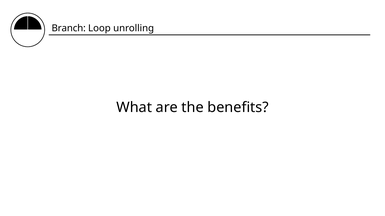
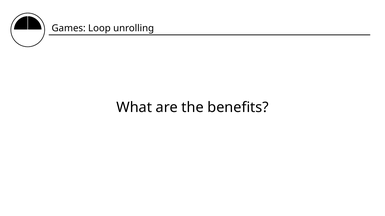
Branch: Branch -> Games (69, 28)
